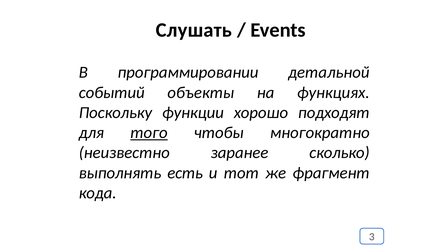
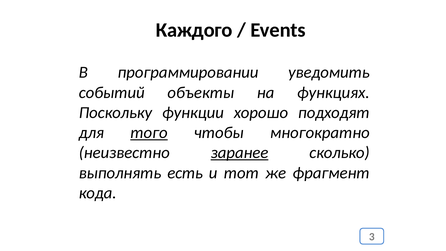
Слушать: Слушать -> Каждого (194, 30)
детальной: детальной -> уведомить (329, 72)
заранее underline: none -> present (240, 153)
